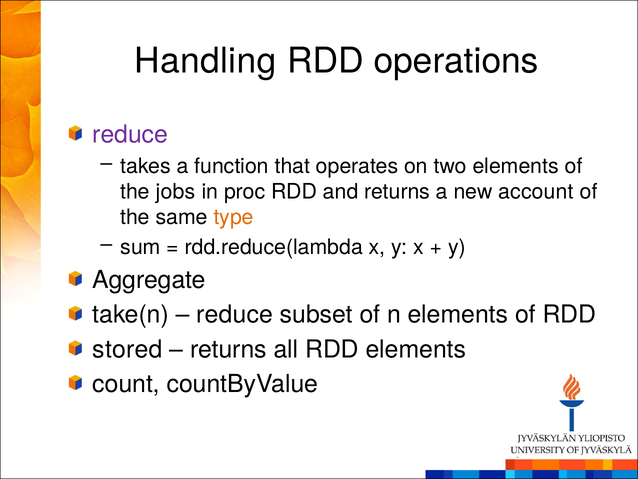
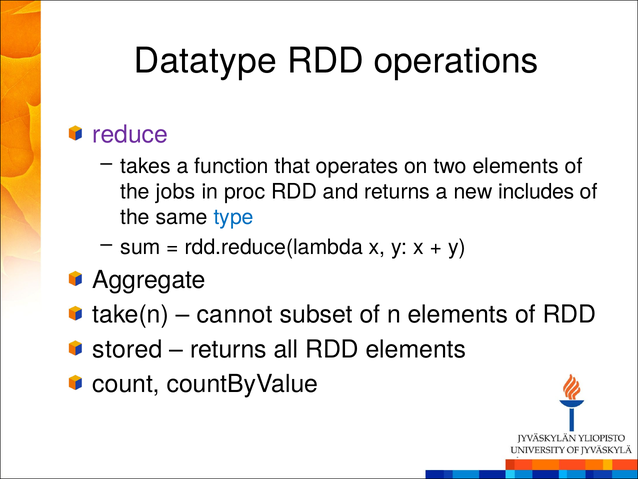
Handling: Handling -> Datatype (205, 61)
account: account -> includes (536, 192)
type colour: orange -> blue (234, 217)
reduce: reduce -> cannot (235, 314)
